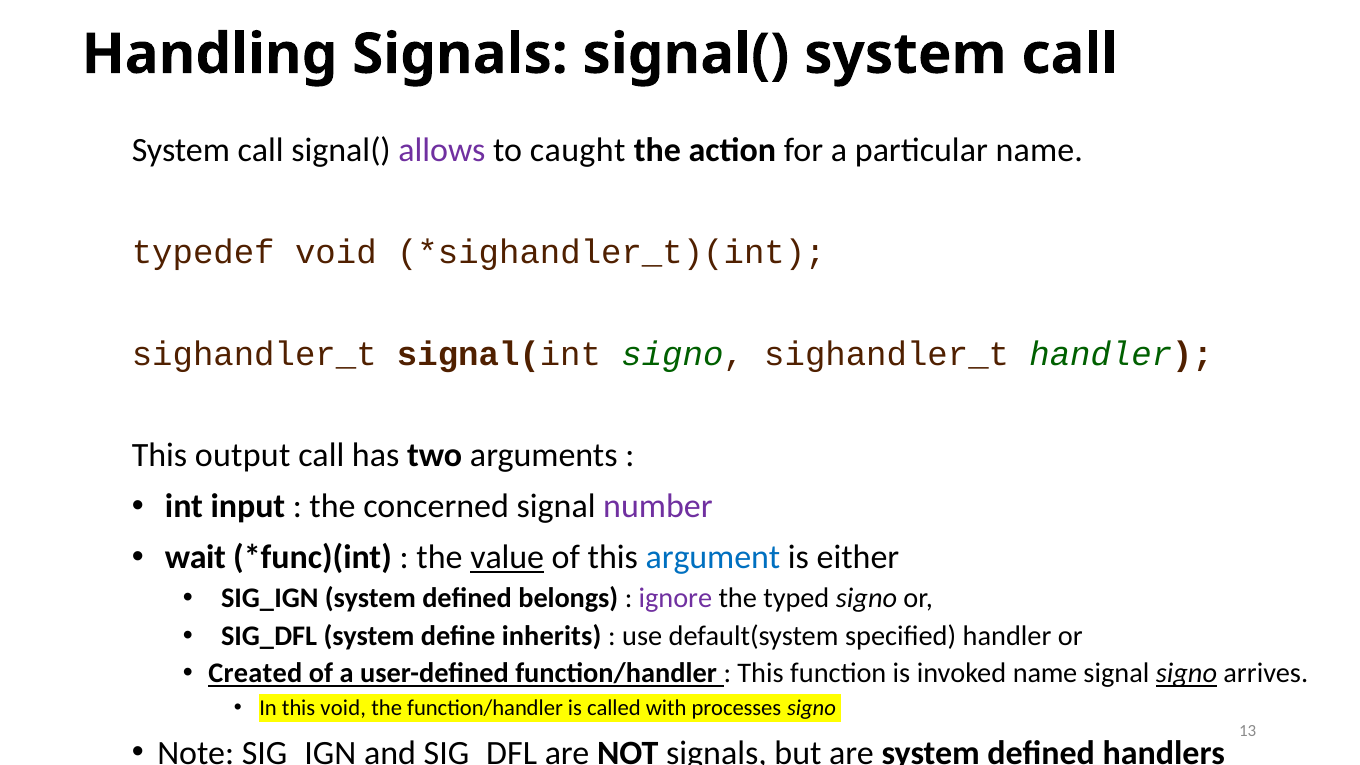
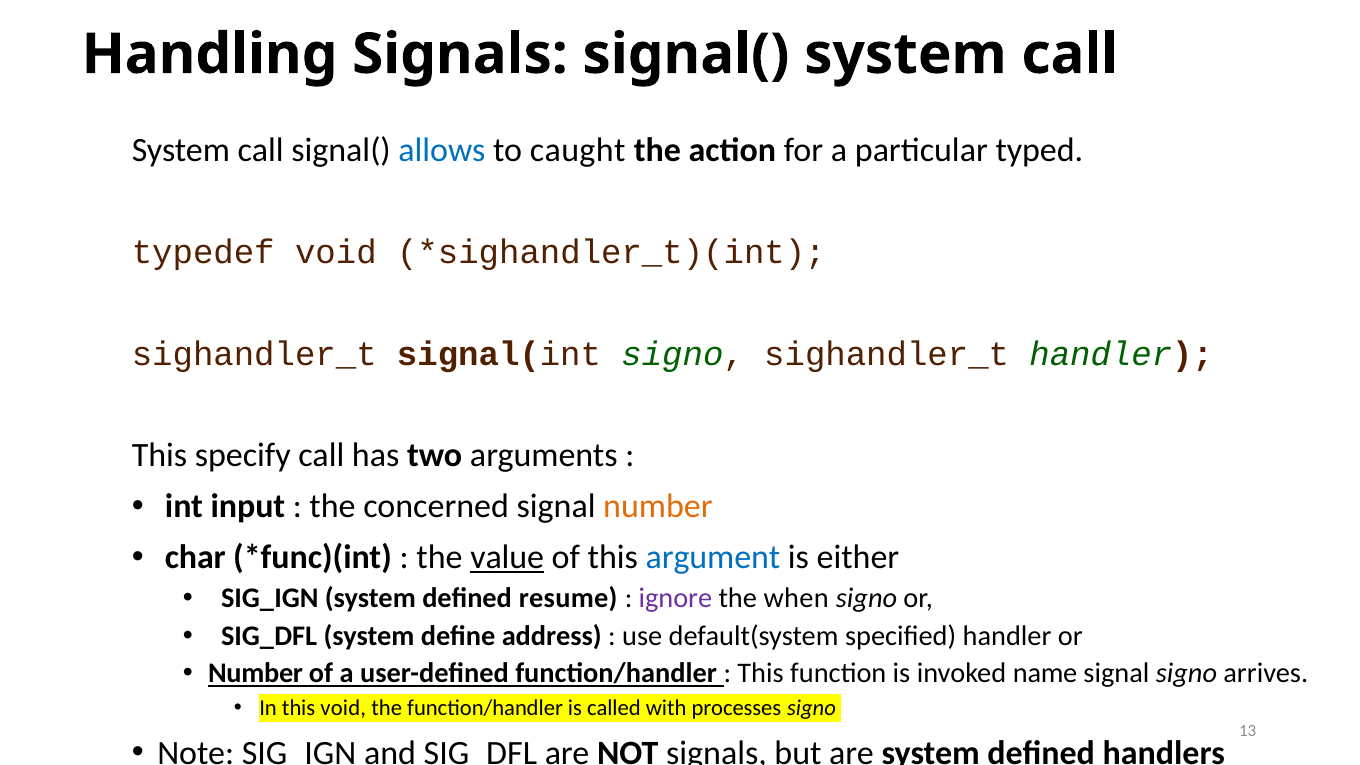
allows colour: purple -> blue (442, 150)
particular name: name -> typed (1039, 150)
output: output -> specify (243, 456)
number colour: purple -> orange (658, 507)
wait: wait -> char (195, 557)
belongs: belongs -> resume (568, 598)
typed: typed -> when (796, 598)
inherits: inherits -> address (552, 636)
Created: Created -> Number (256, 674)
signo underline: present -> none (1186, 674)
